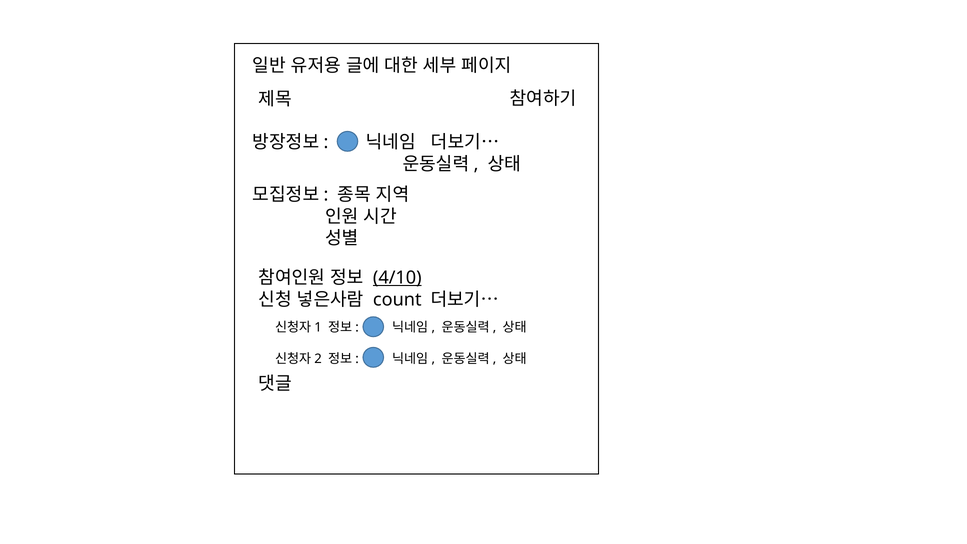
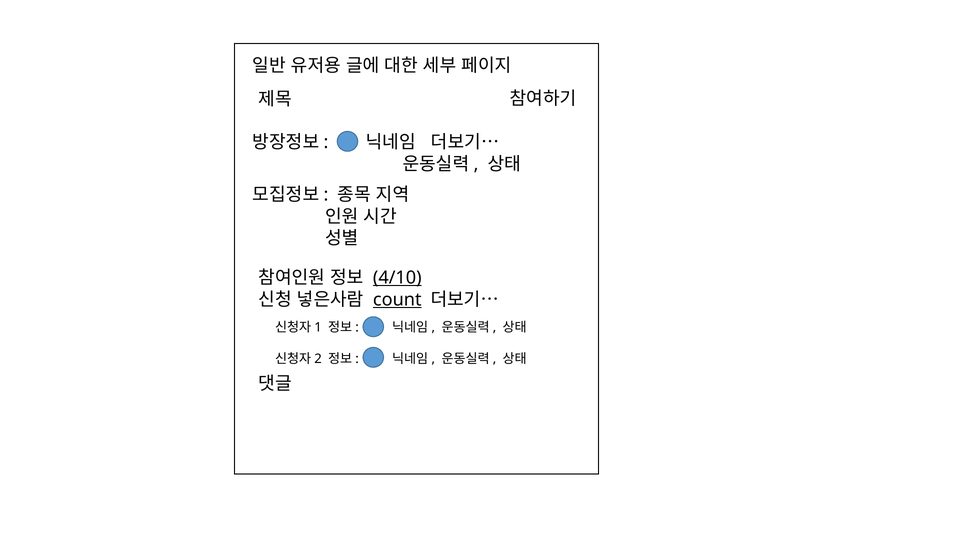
count underline: none -> present (397, 300)
